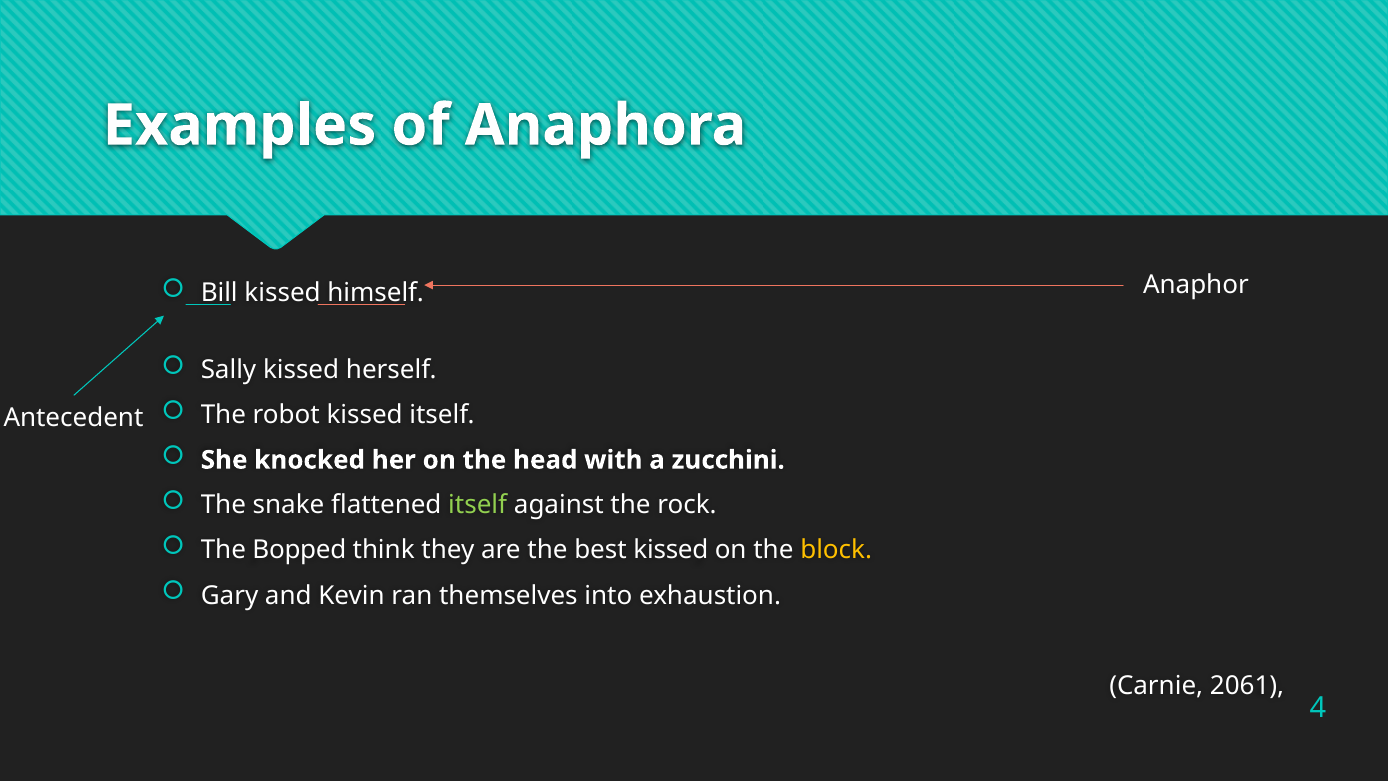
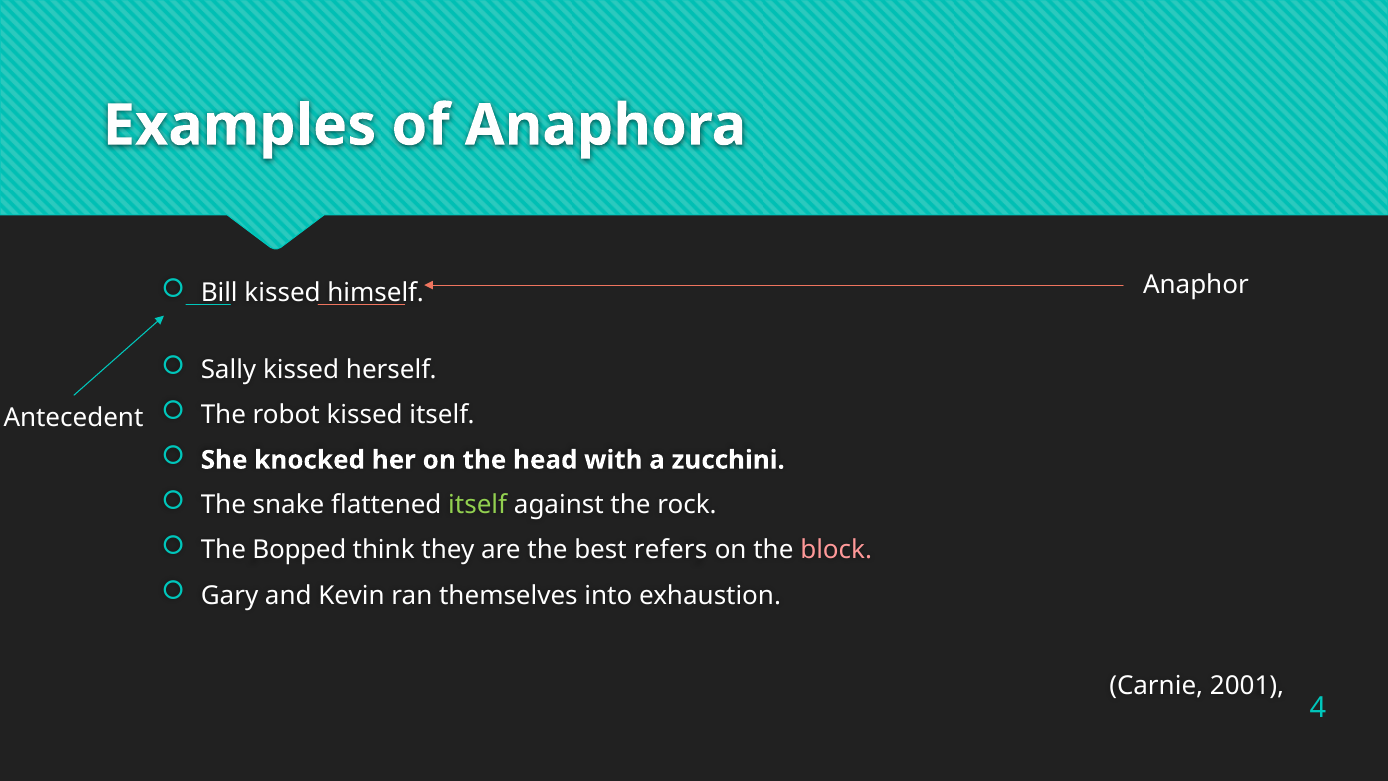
best kissed: kissed -> refers (671, 550)
block colour: yellow -> pink (836, 550)
2061: 2061 -> 2001 (1247, 686)
